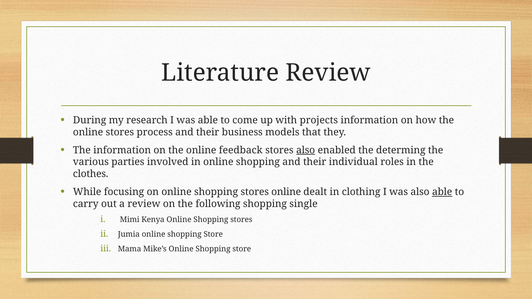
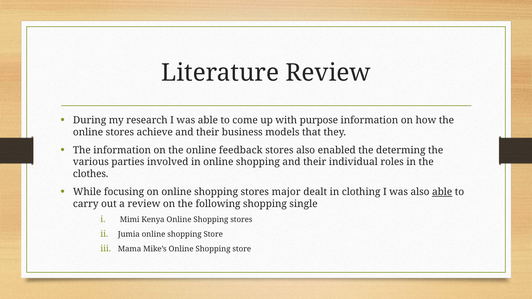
projects: projects -> purpose (319, 120)
process: process -> achieve (155, 132)
also underline: present -> none (306, 150)
stores online: online -> major (286, 192)
